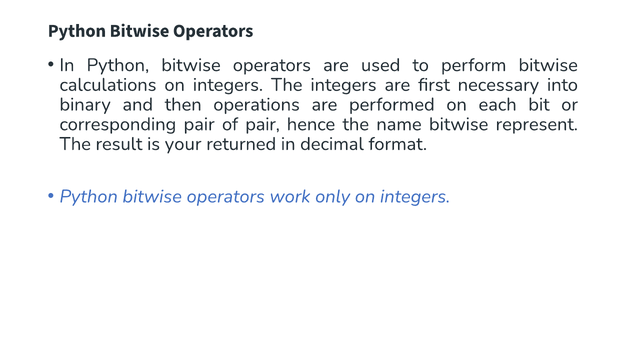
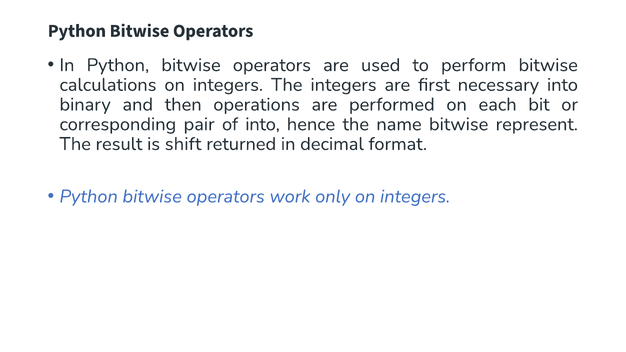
of pair: pair -> into (263, 124)
your: your -> shift (183, 144)
